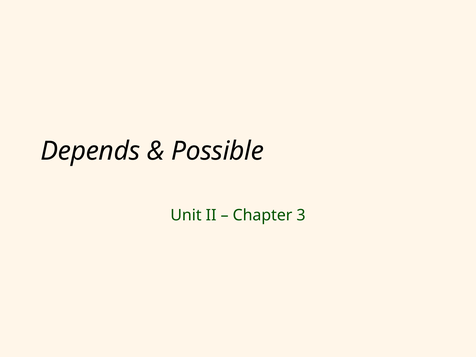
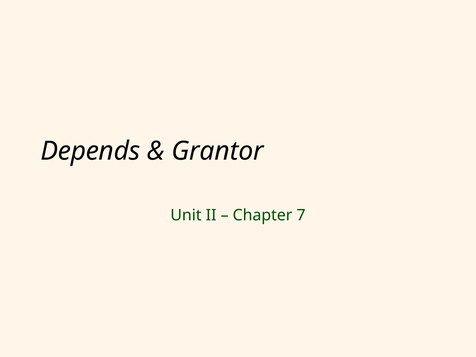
Possible: Possible -> Grantor (217, 151)
3: 3 -> 7 (301, 215)
